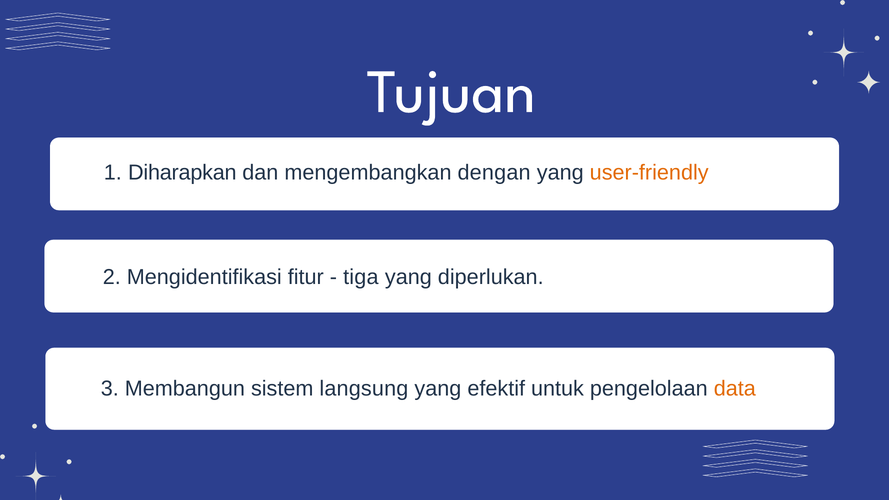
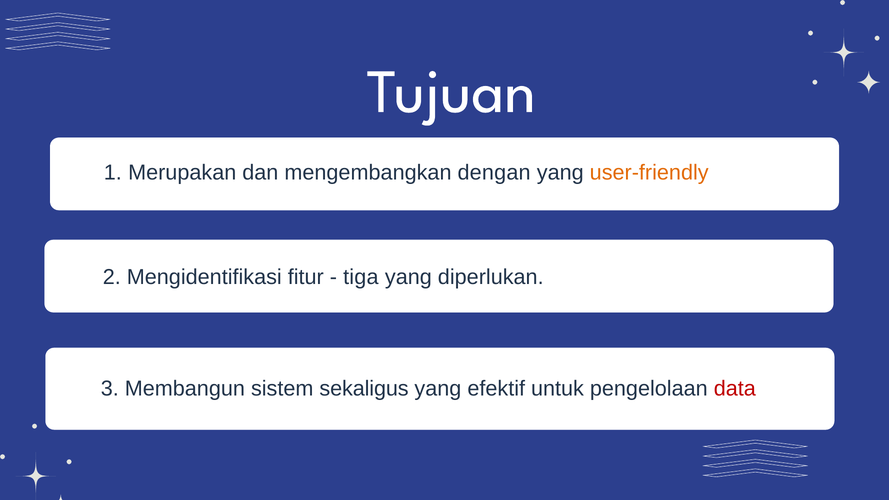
Diharapkan: Diharapkan -> Merupakan (182, 173)
langsung: langsung -> sekaligus (364, 389)
data colour: orange -> red (735, 389)
